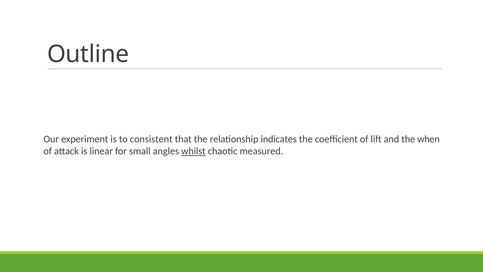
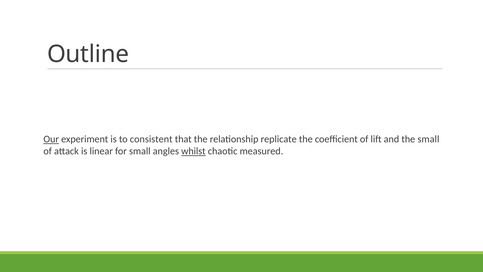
Our underline: none -> present (51, 139)
indicates: indicates -> replicate (279, 139)
the when: when -> small (428, 139)
